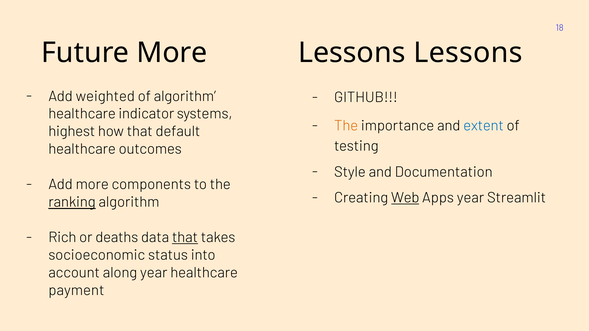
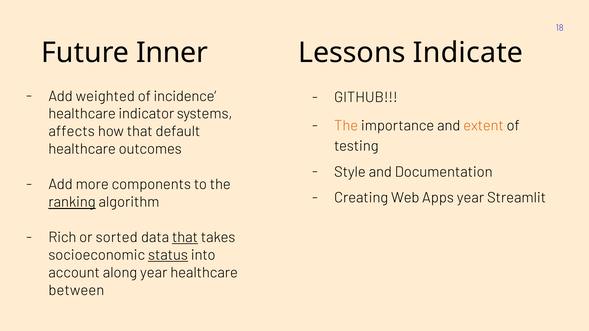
More: More -> Inner (172, 53)
Lessons Lessons: Lessons -> Indicate (468, 53)
of algorithm: algorithm -> incidence (185, 96)
extent colour: blue -> orange (484, 126)
highest: highest -> affects (72, 132)
Web underline: present -> none (405, 198)
deaths: deaths -> sorted (117, 238)
status underline: none -> present (168, 255)
payment: payment -> between (76, 291)
